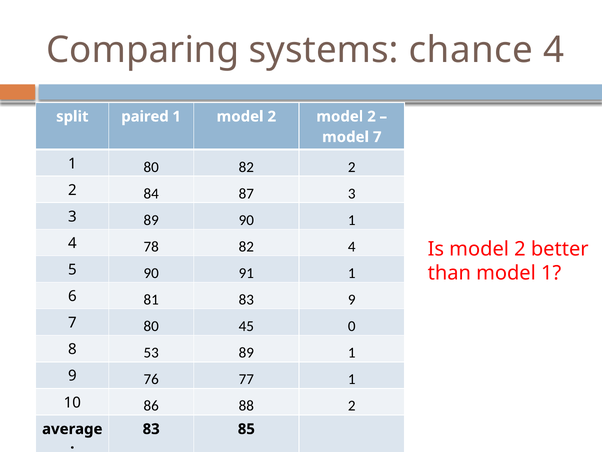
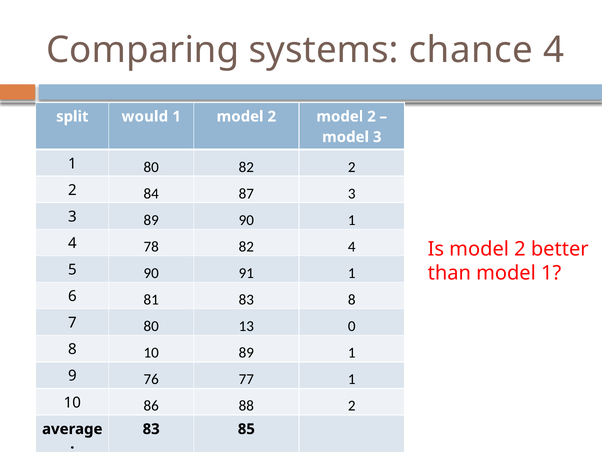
paired: paired -> would (145, 116)
model 7: 7 -> 3 (377, 137)
83 9: 9 -> 8 (352, 299)
45: 45 -> 13 (246, 326)
8 53: 53 -> 10 (151, 353)
